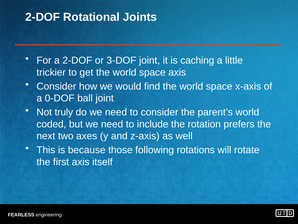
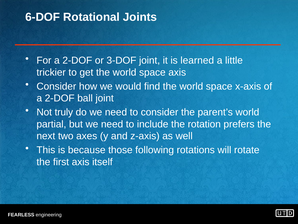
2-DOF: 2-DOF -> 6-DOF (43, 17)
caching: caching -> learned (197, 60)
0-DOF: 0-DOF -> 2-DOF (60, 98)
coded: coded -> partial (51, 124)
